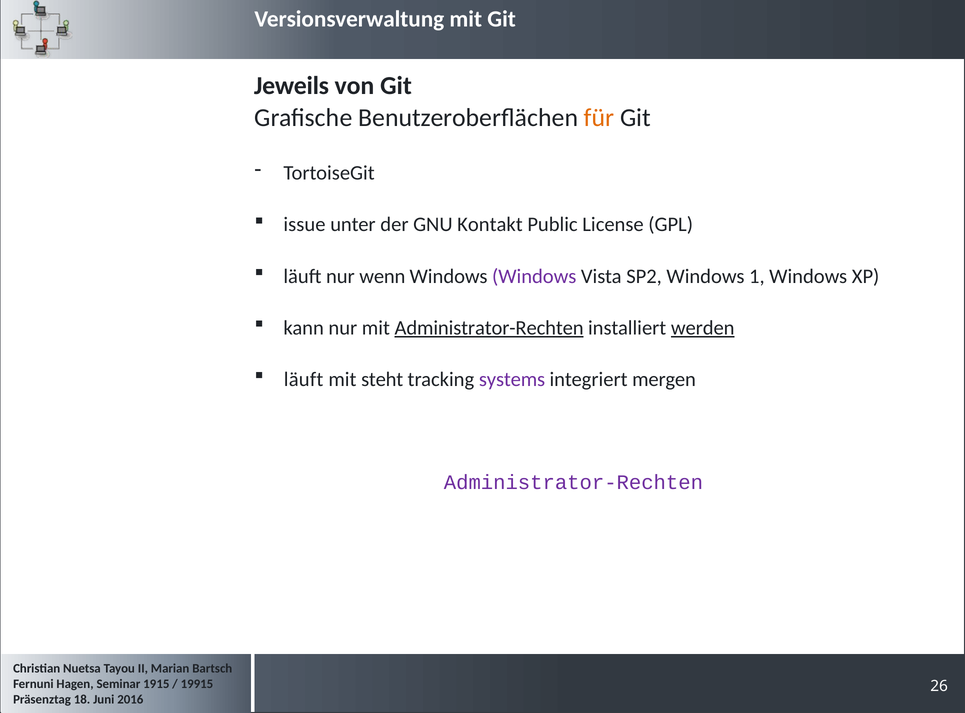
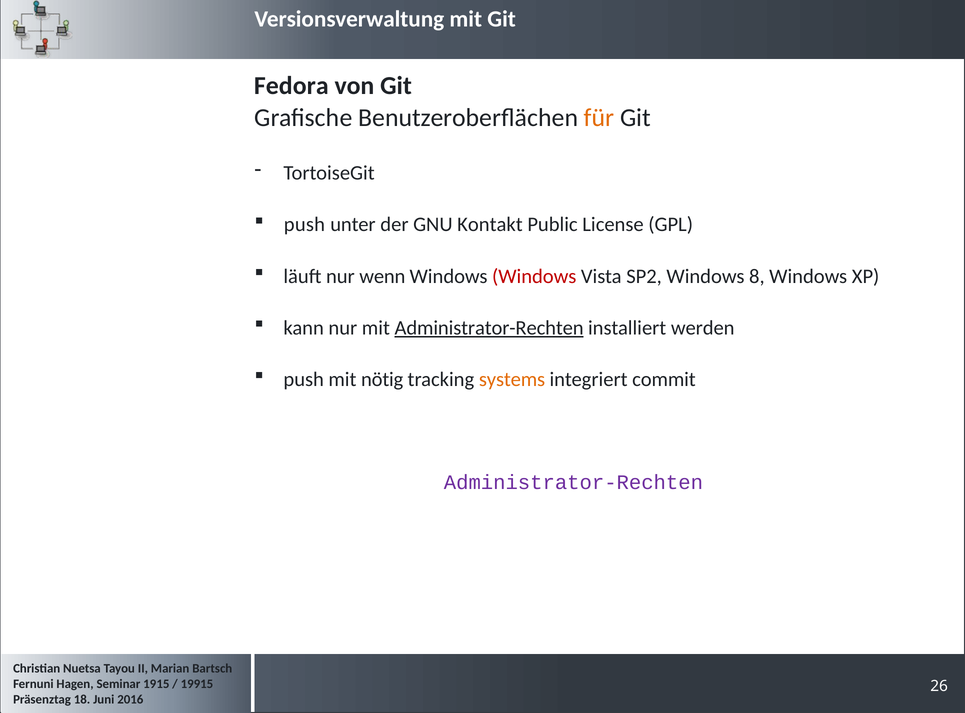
Jeweils: Jeweils -> Fedora (291, 86)
issue: issue -> push (304, 225)
Windows colour: purple -> red (534, 276)
1: 1 -> 8 (757, 276)
werden underline: present -> none (703, 328)
läuft: läuft -> push (304, 380)
mit steht: steht -> nötig (382, 380)
systems colour: purple -> orange (512, 380)
mergen: mergen -> commit (664, 380)
